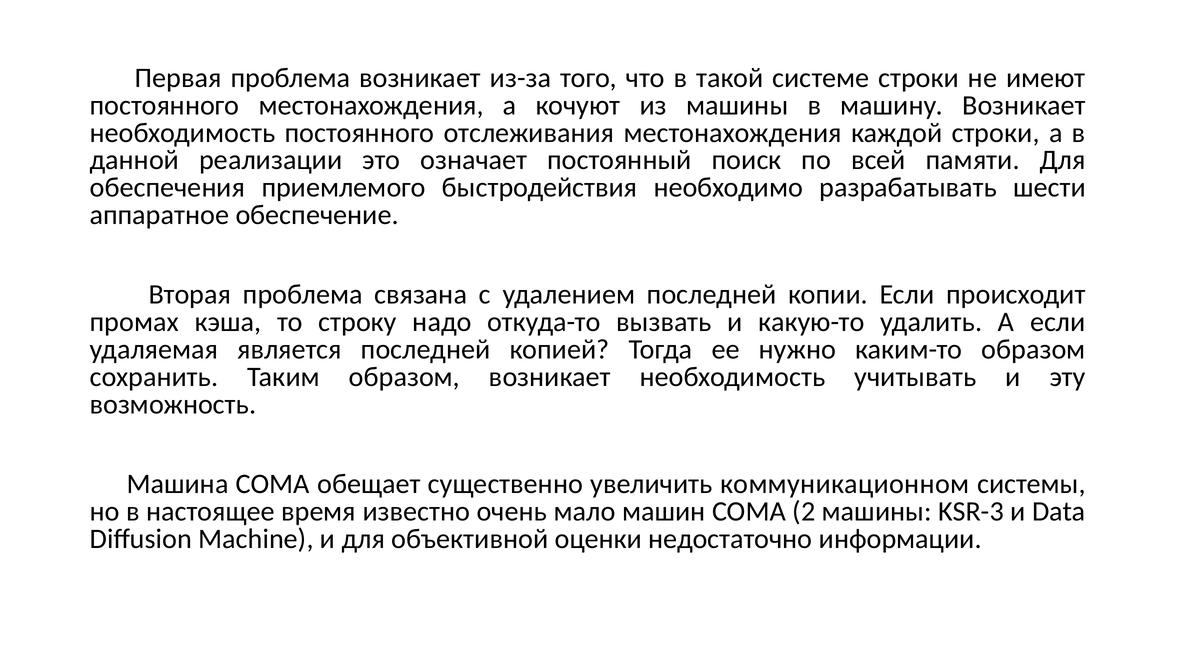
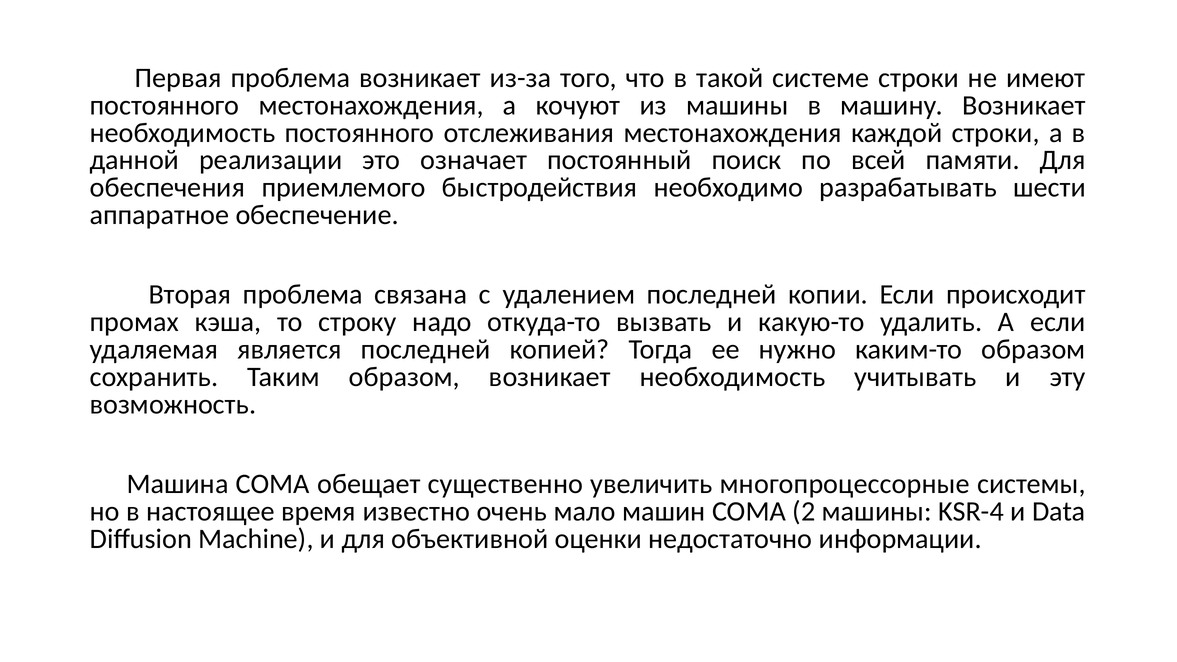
коммуникационном: коммуникационном -> многопроцессорные (845, 484)
KSR-3: KSR-3 -> KSR-4 (971, 511)
